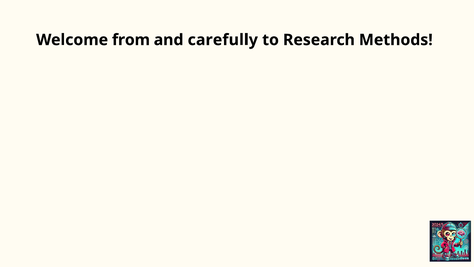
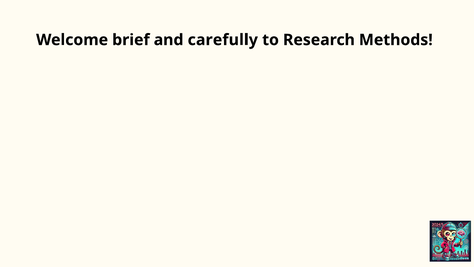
from: from -> brief (131, 40)
